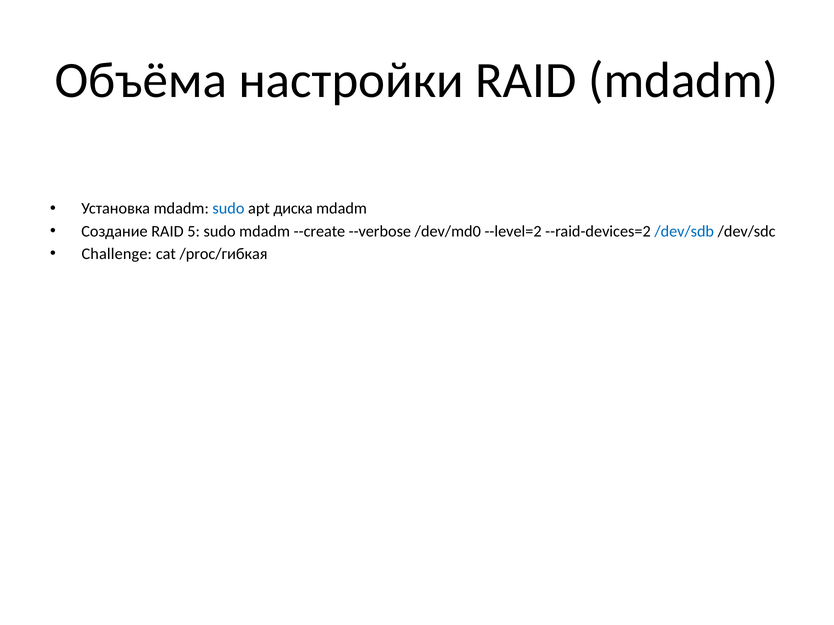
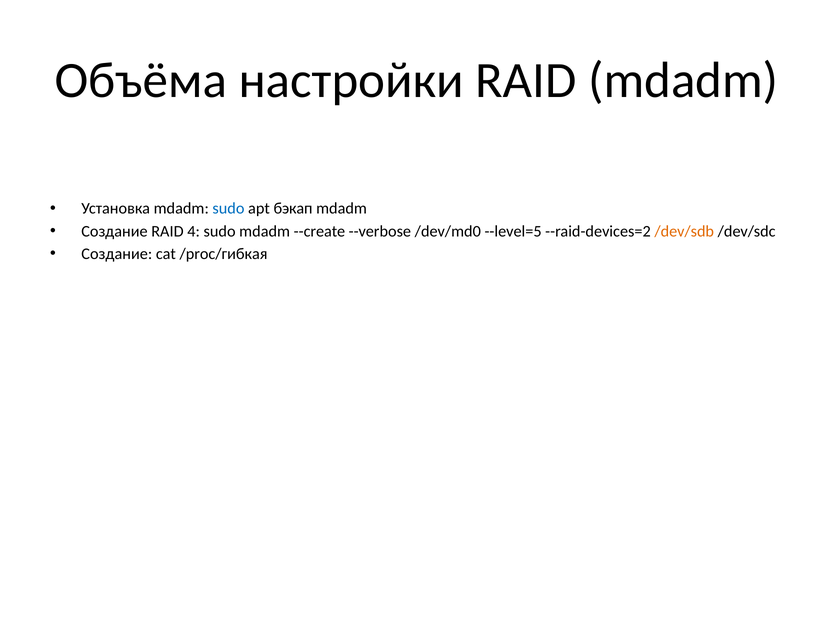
диска: диска -> бэкап (293, 209)
5: 5 -> 4 (194, 231)
--level=2: --level=2 -> --level=5 (513, 231)
/dev/sdb colour: blue -> orange (684, 231)
Challenge: Challenge -> Создание (117, 254)
